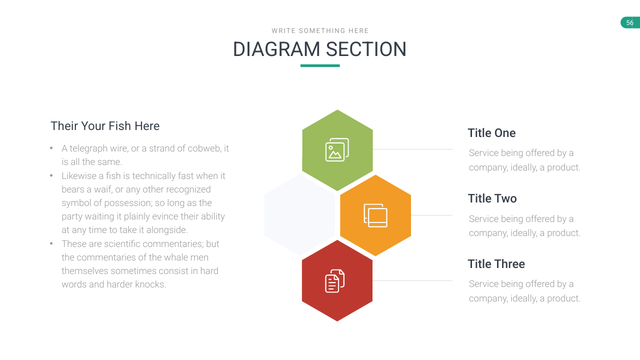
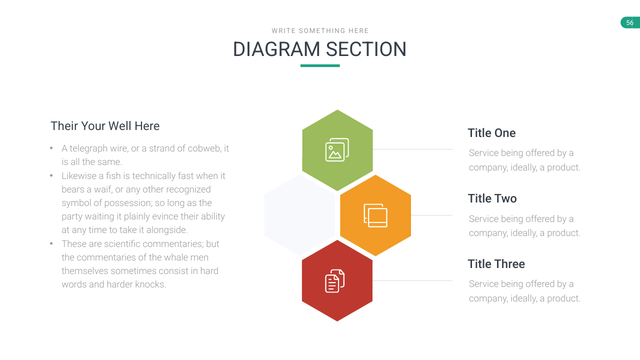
Your Fish: Fish -> Well (120, 126)
